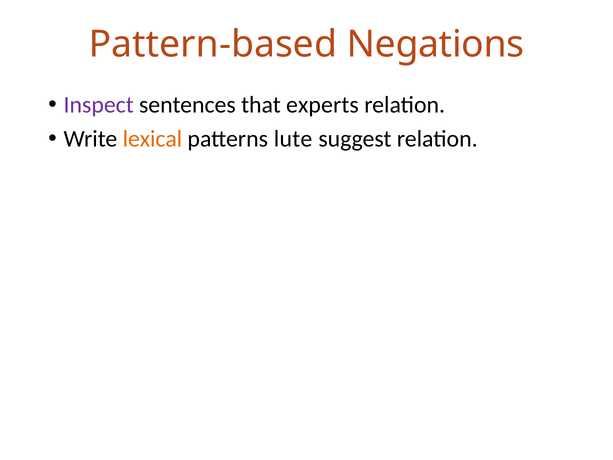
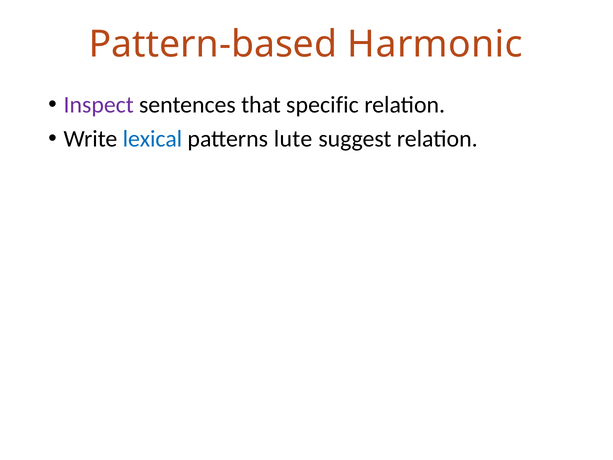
Negations: Negations -> Harmonic (435, 44)
experts: experts -> specific (322, 105)
lexical colour: orange -> blue (152, 139)
